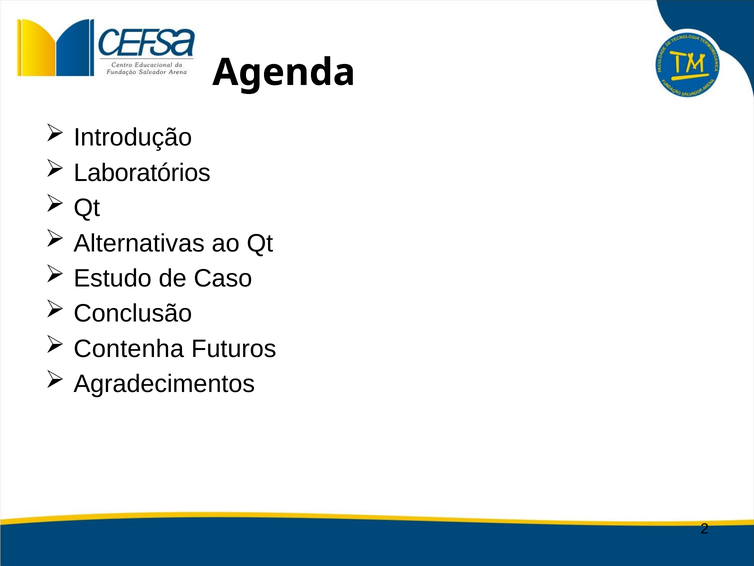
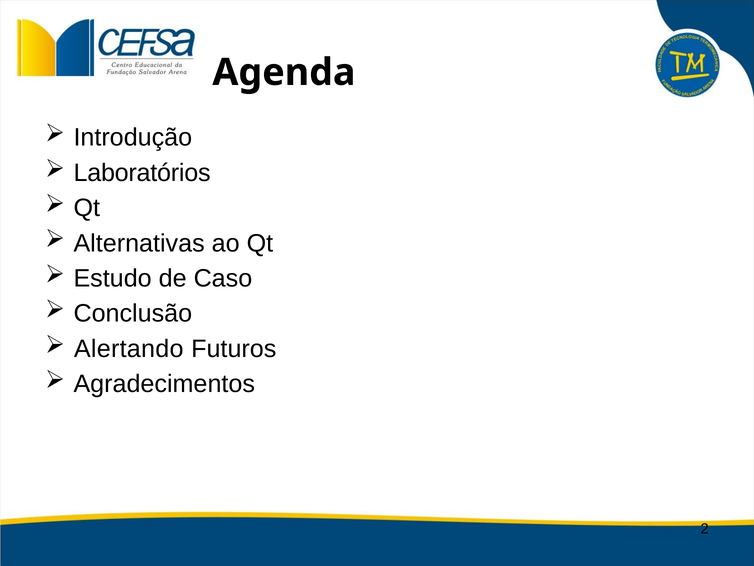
Contenha: Contenha -> Alertando (129, 349)
